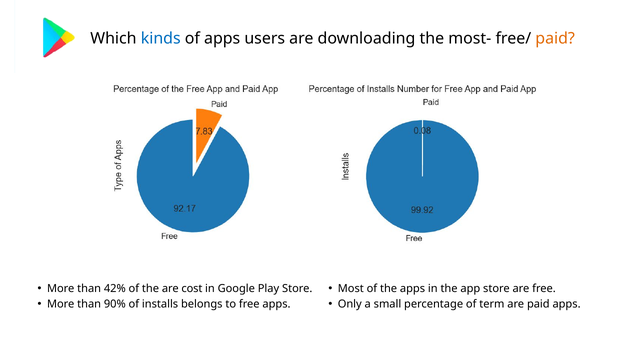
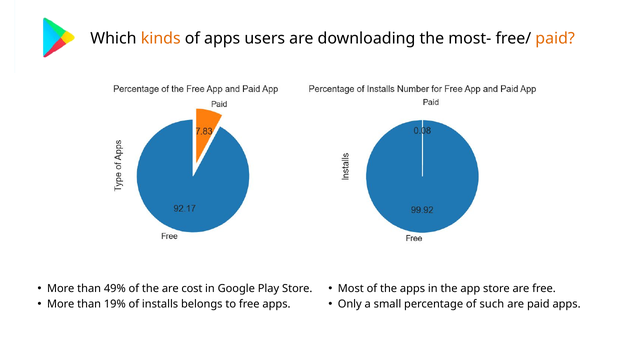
kinds colour: blue -> orange (161, 38)
42%: 42% -> 49% (115, 289)
term: term -> such (492, 304)
90%: 90% -> 19% (115, 304)
